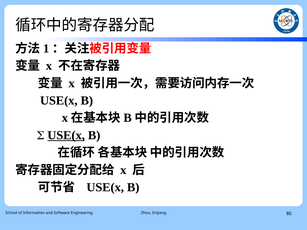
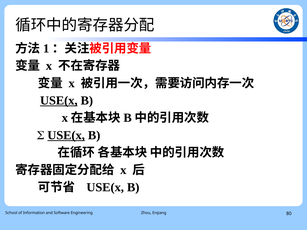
USE(x underline: none -> present (59, 101)
